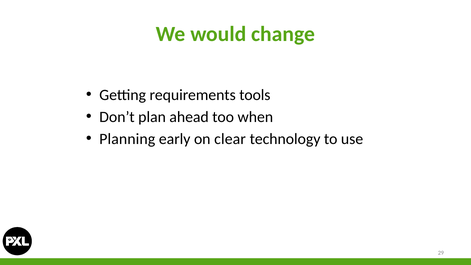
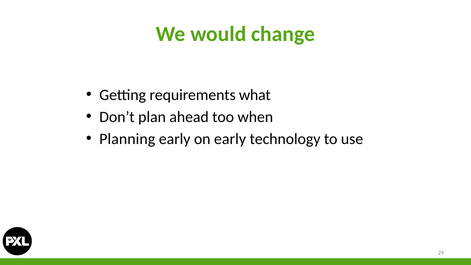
tools: tools -> what (255, 95)
on clear: clear -> early (230, 139)
